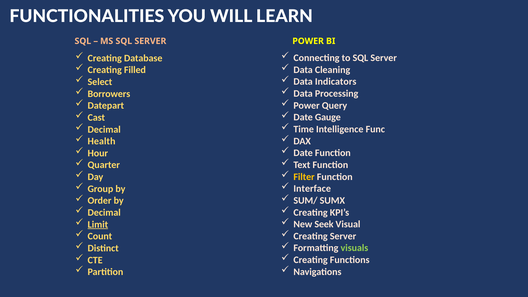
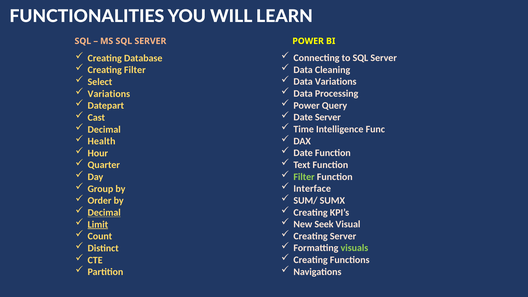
Creating Filled: Filled -> Filter (135, 70)
Data Indicators: Indicators -> Variations (336, 82)
Borrowers: Borrowers -> Variations (109, 94)
Date Gauge: Gauge -> Server (328, 117)
Filter colour: yellow -> light green (304, 177)
Decimal underline: none -> present (104, 213)
